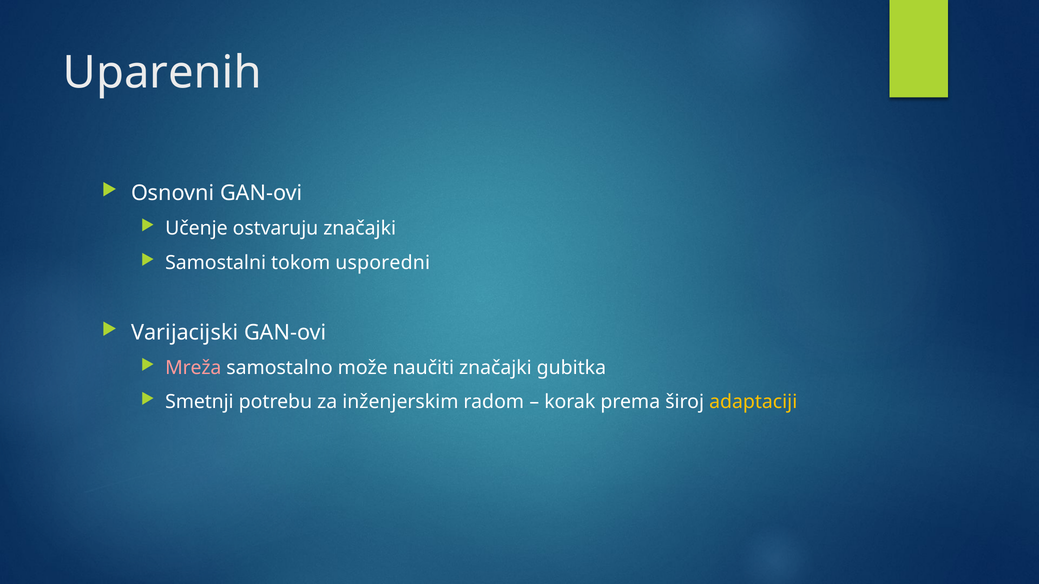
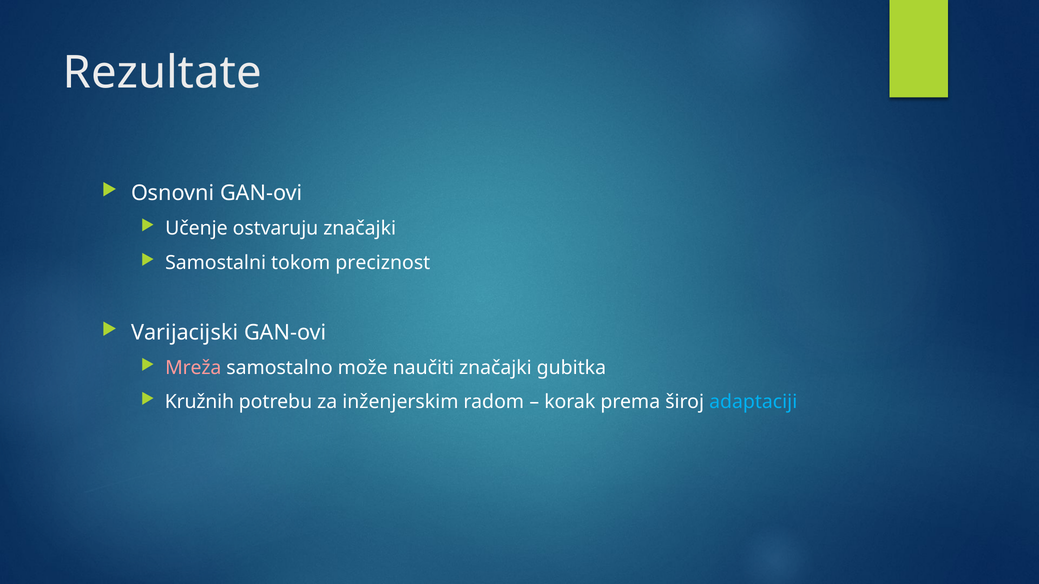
Uparenih: Uparenih -> Rezultate (162, 73)
usporedni: usporedni -> preciznost (383, 263)
Smetnji: Smetnji -> Kružnih (199, 402)
adaptaciji colour: yellow -> light blue (753, 402)
